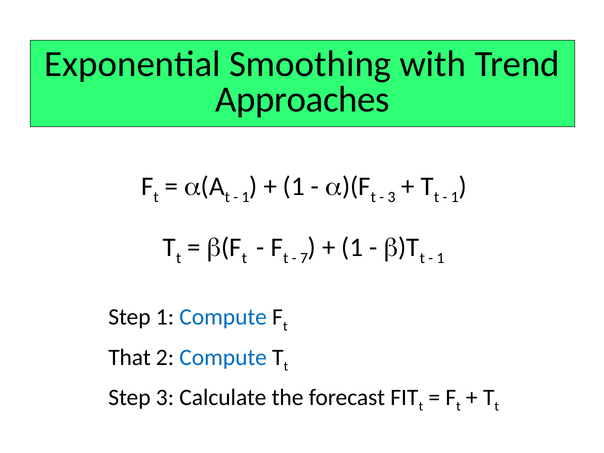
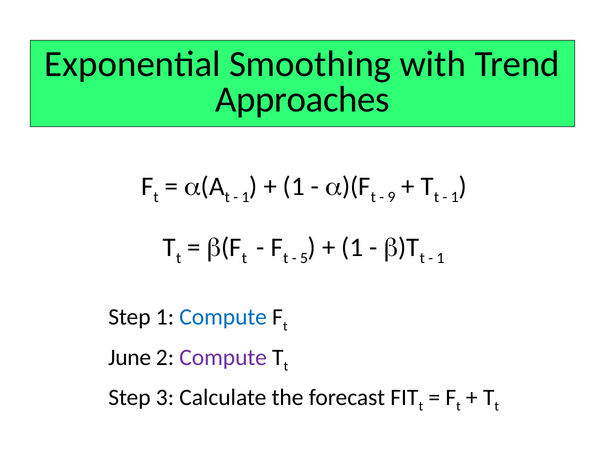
3: 3 -> 9 (391, 197)
7: 7 -> 5 (304, 258)
That: That -> June (130, 357)
Compute colour: blue -> purple (223, 357)
